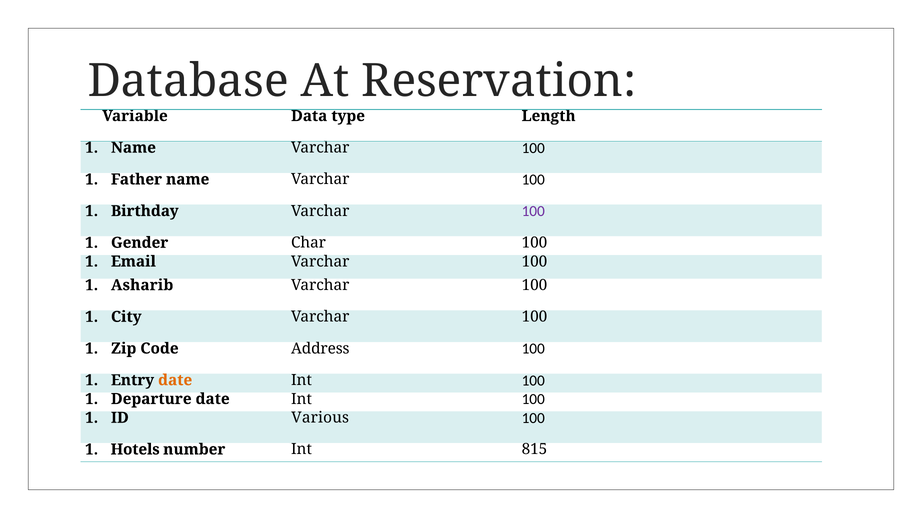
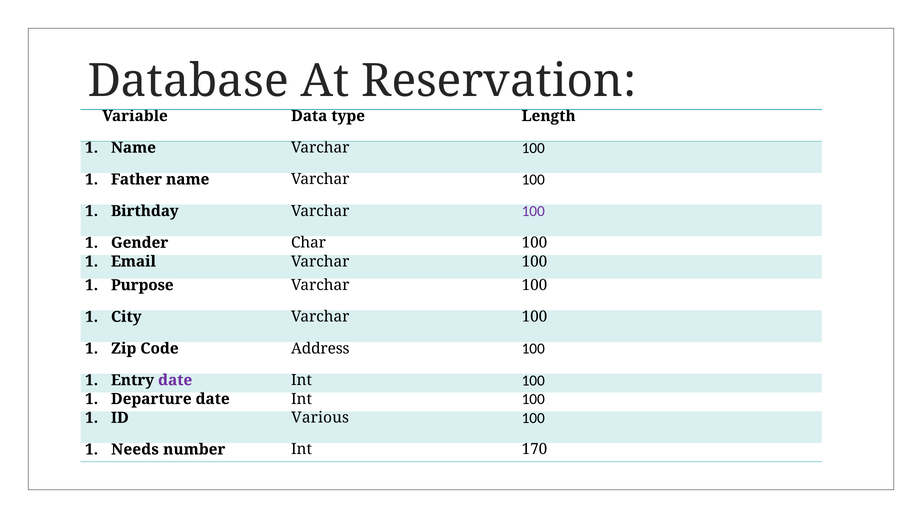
Asharib: Asharib -> Purpose (142, 285)
date colour: orange -> purple (175, 381)
Hotels: Hotels -> Needs (135, 450)
815: 815 -> 170 (534, 450)
